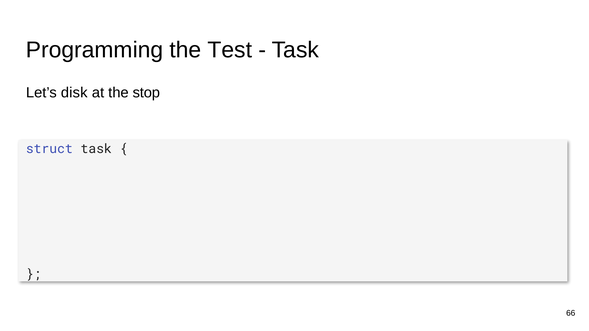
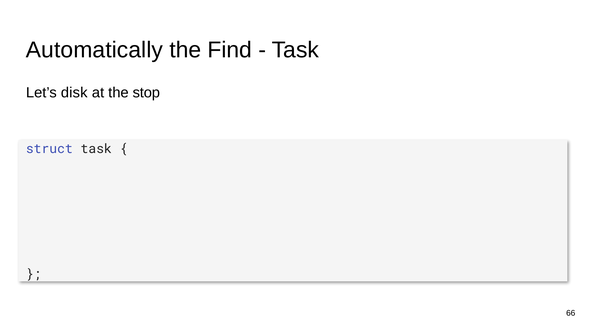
Programming: Programming -> Automatically (95, 50)
Test: Test -> Find (230, 50)
